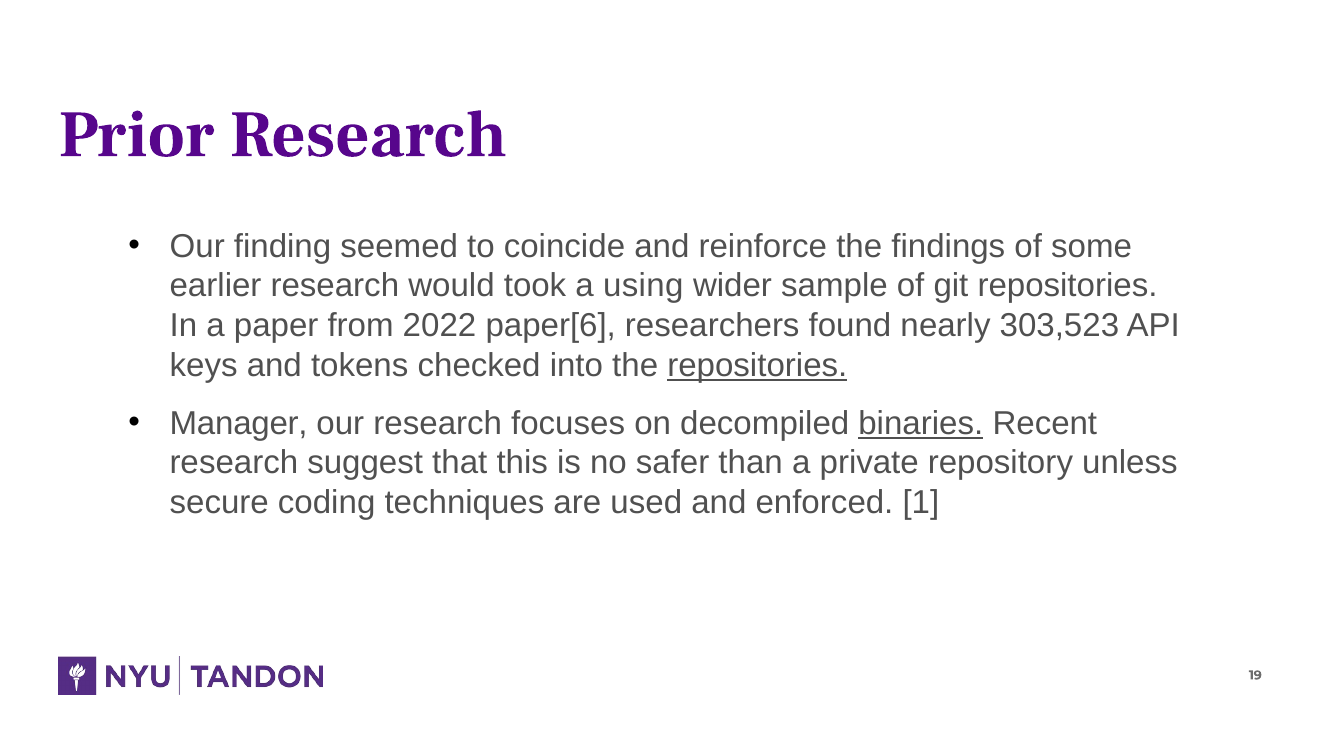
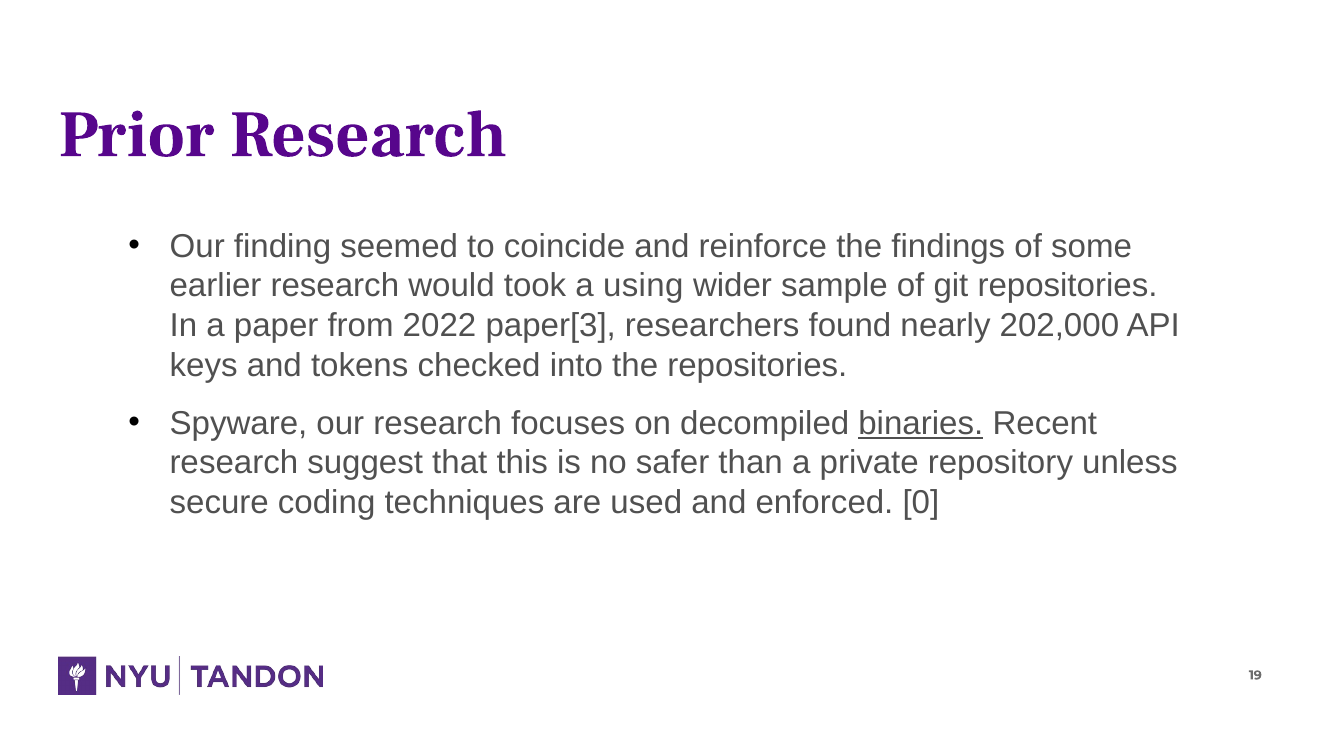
paper[6: paper[6 -> paper[3 (551, 326)
303,523: 303,523 -> 202,000 (1059, 326)
repositories underline: present -> none (757, 365)
Manager: Manager -> Spyware (239, 423)
1: 1 -> 0 (921, 503)
